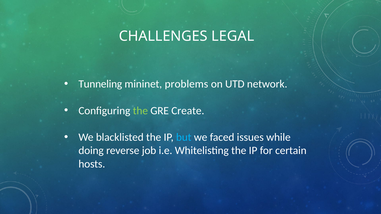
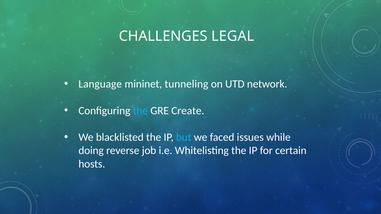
Tunneling: Tunneling -> Language (100, 84)
problems: problems -> tunneling (186, 84)
the colour: light green -> light blue (140, 111)
